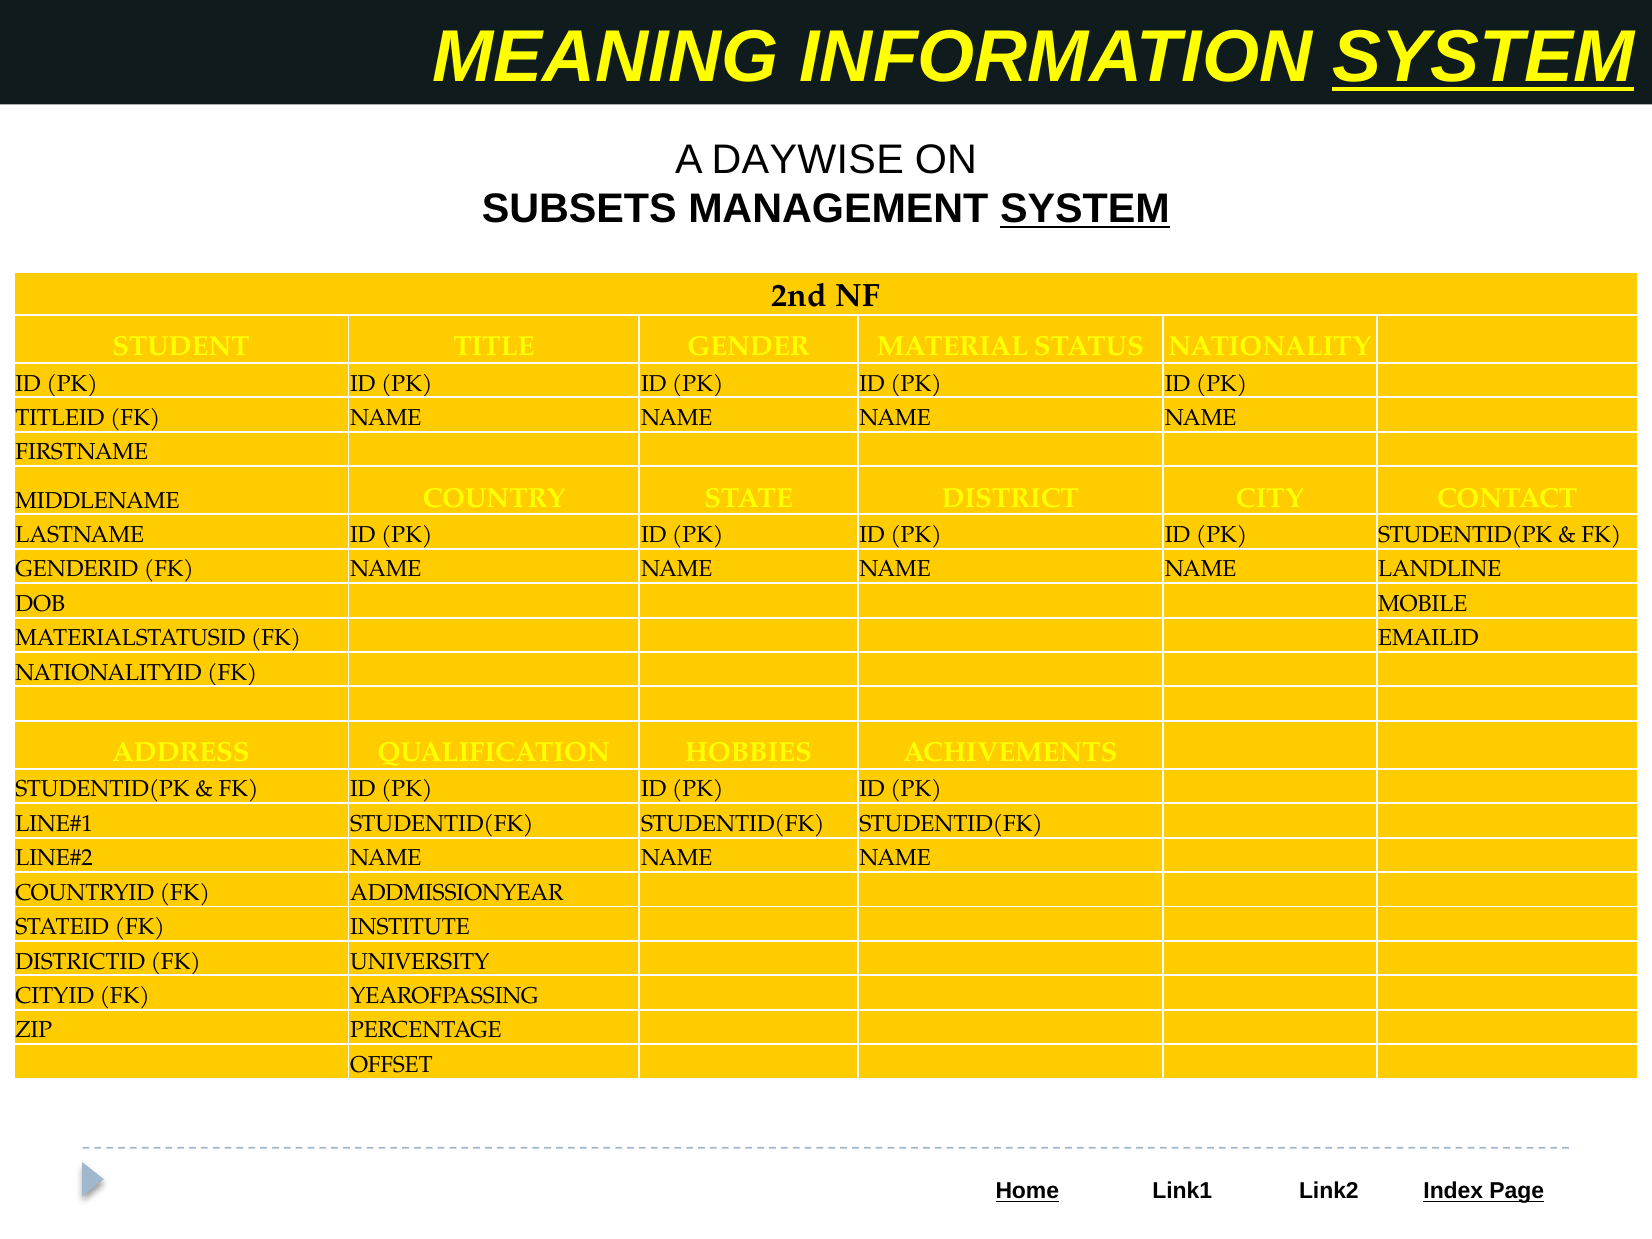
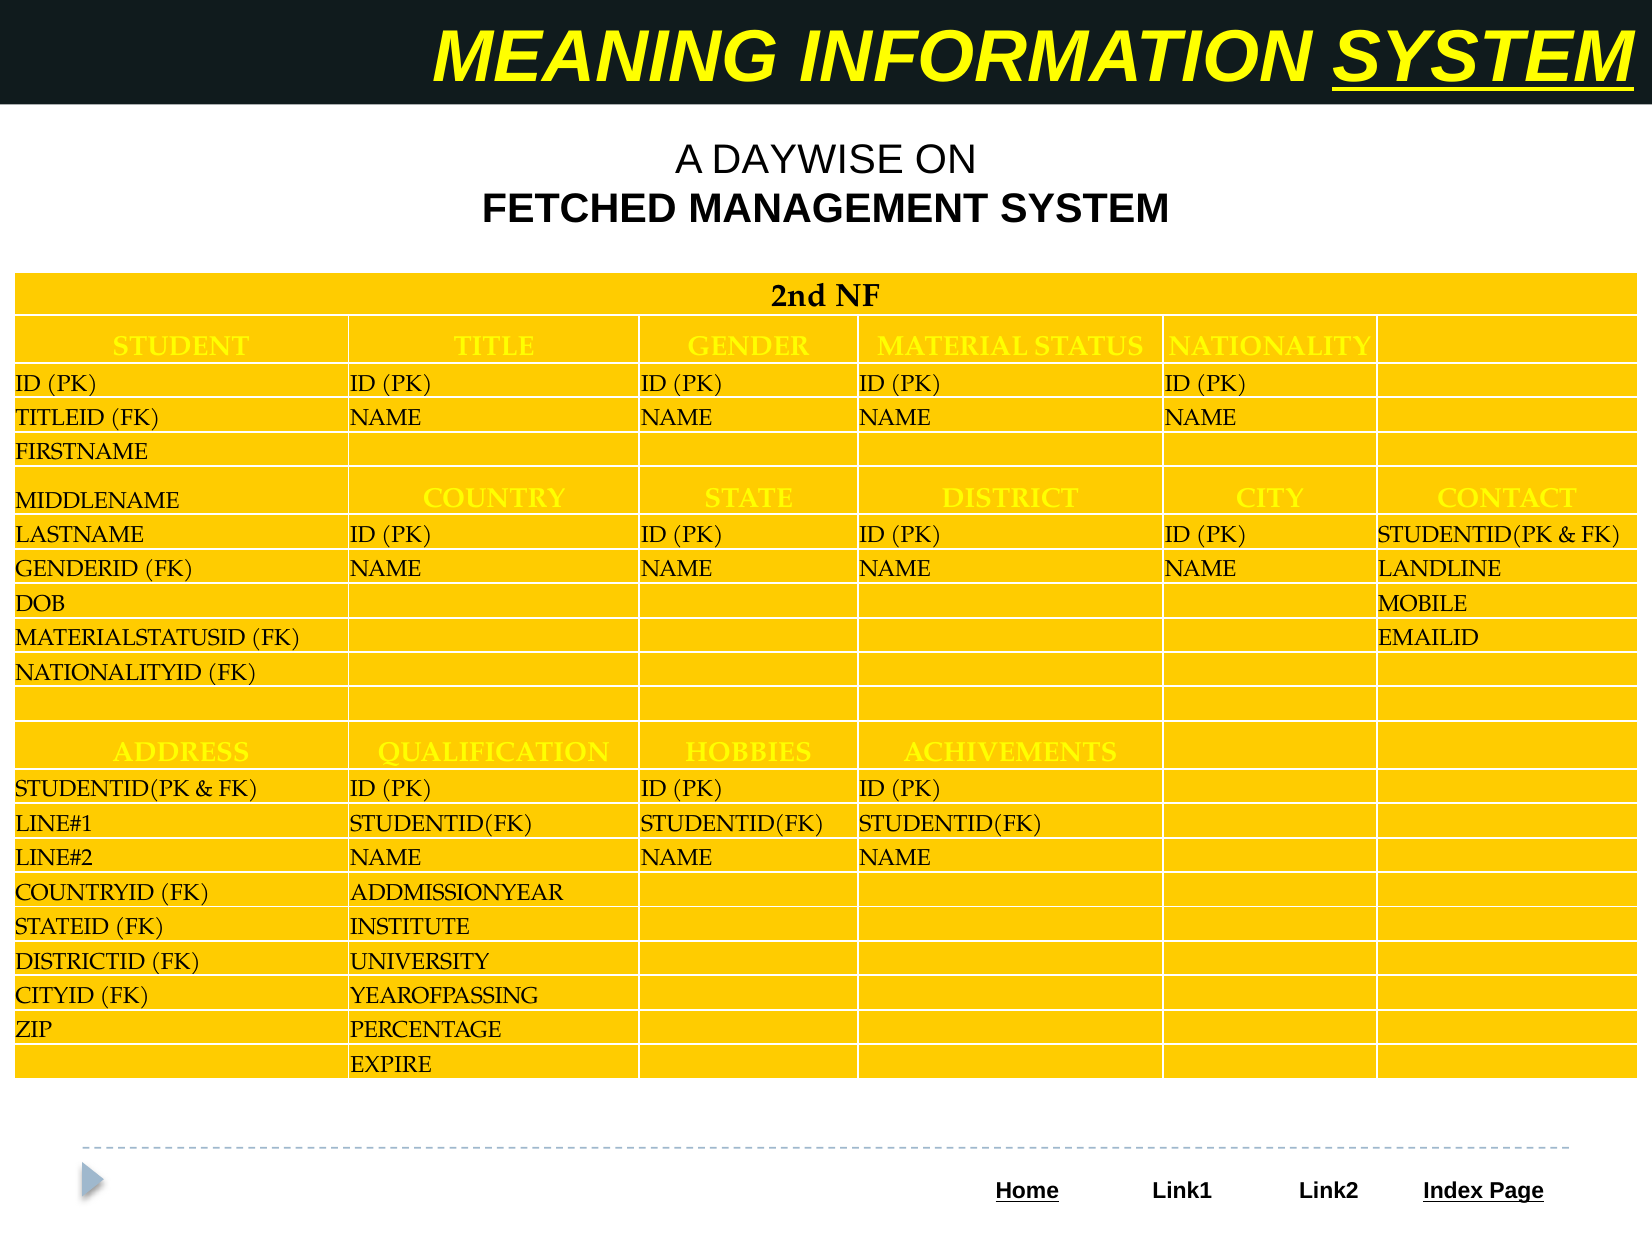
SUBSETS: SUBSETS -> FETCHED (579, 209)
SYSTEM underline: present -> none (1085, 209)
OFFSET: OFFSET -> EXPIRE (391, 1065)
